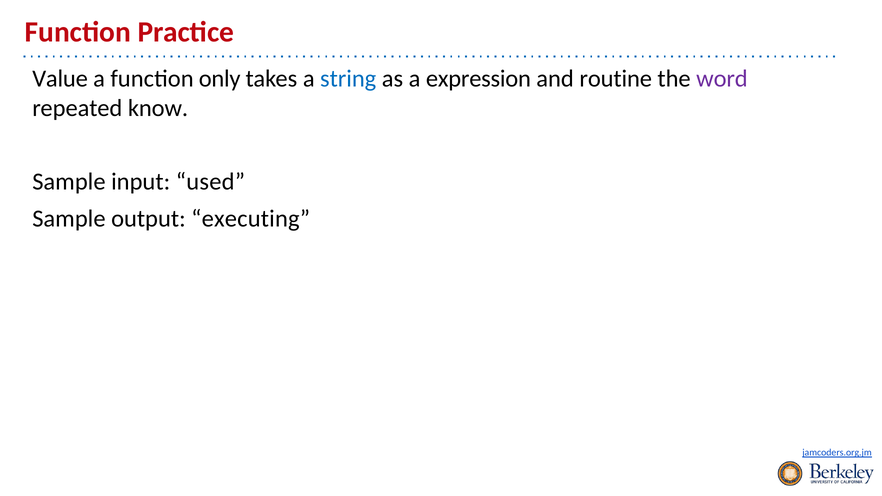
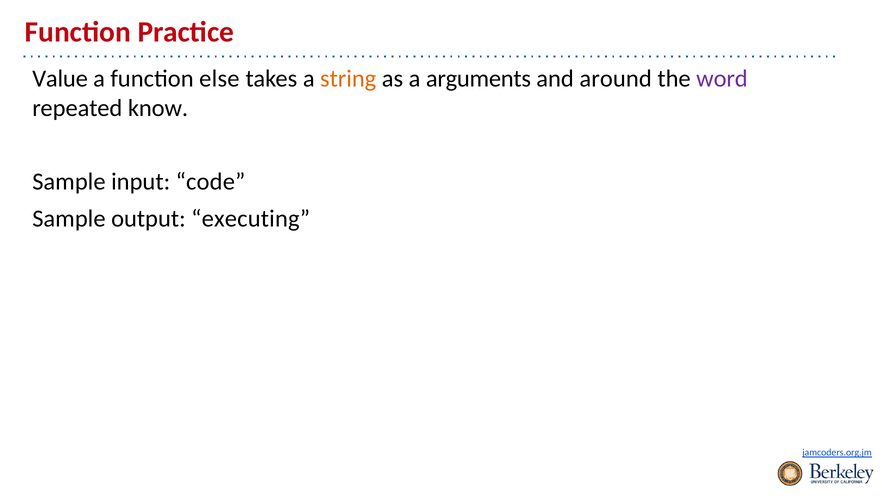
only: only -> else (219, 79)
string colour: blue -> orange (348, 79)
expression: expression -> arguments (478, 79)
routine: routine -> around (616, 79)
used: used -> code (211, 182)
